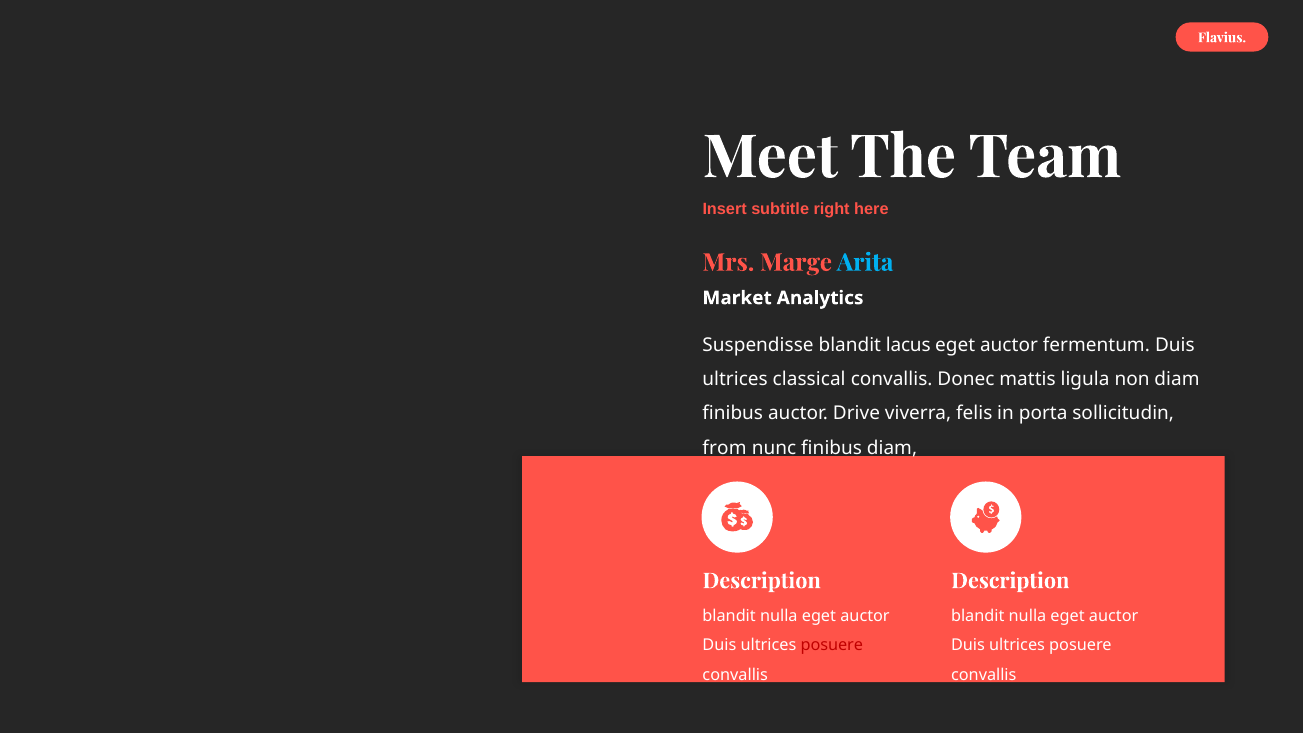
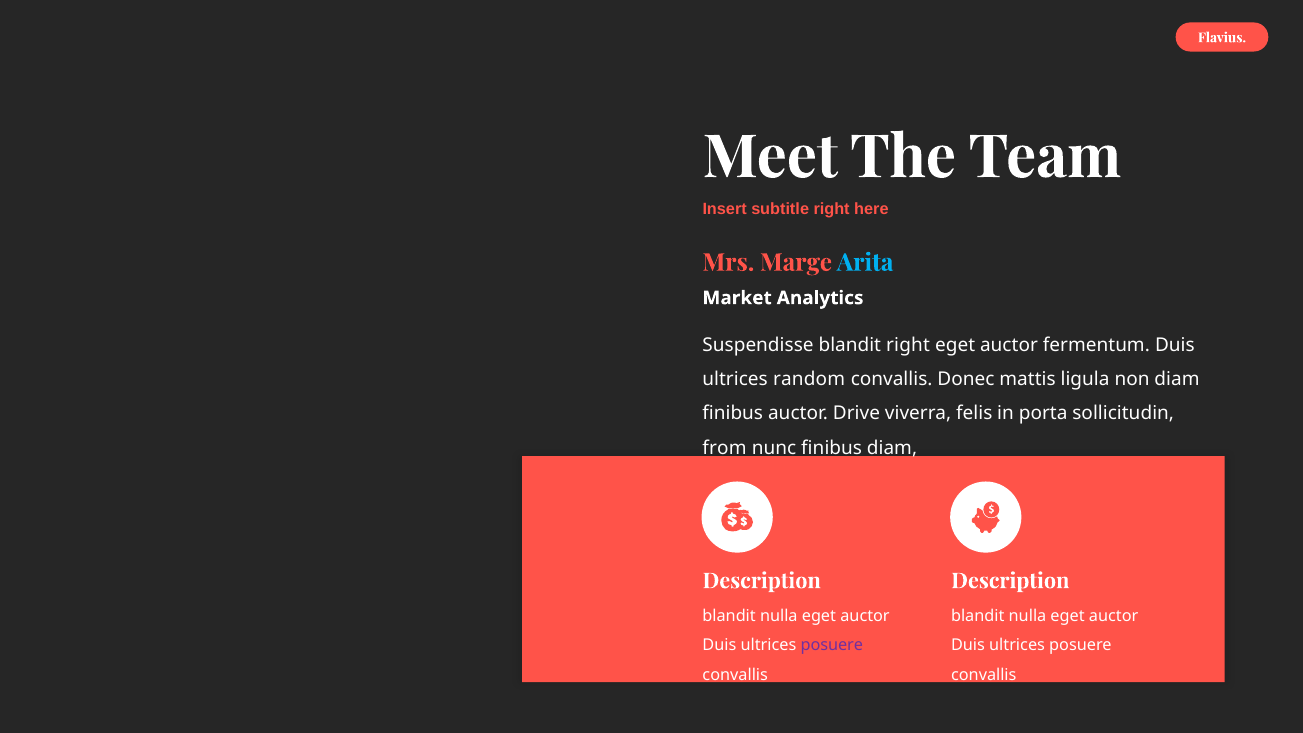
blandit lacus: lacus -> right (908, 345)
classical: classical -> random (809, 379)
posuere colour: red -> purple (832, 645)
